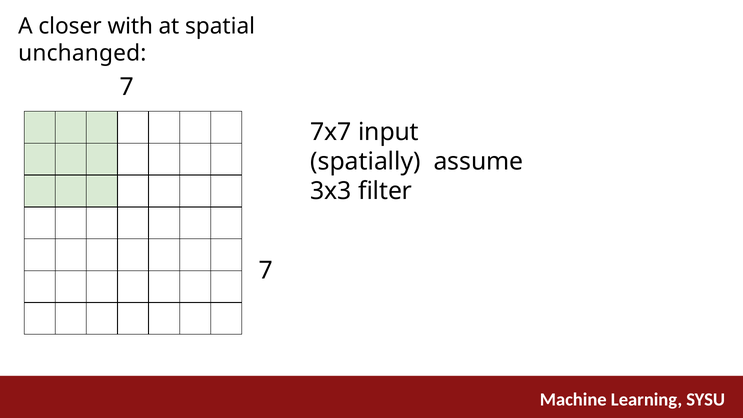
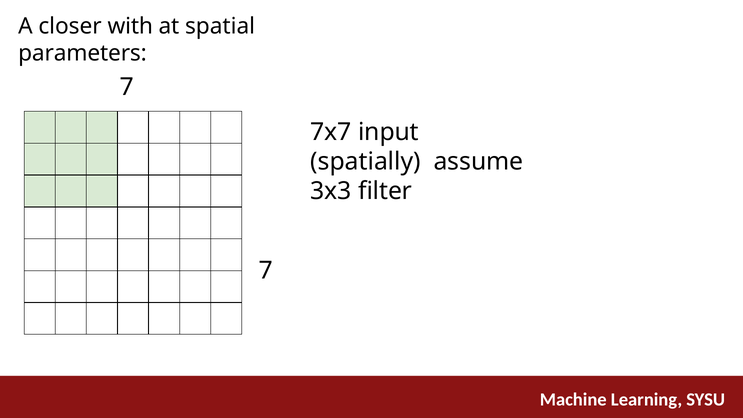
unchanged: unchanged -> parameters (82, 53)
